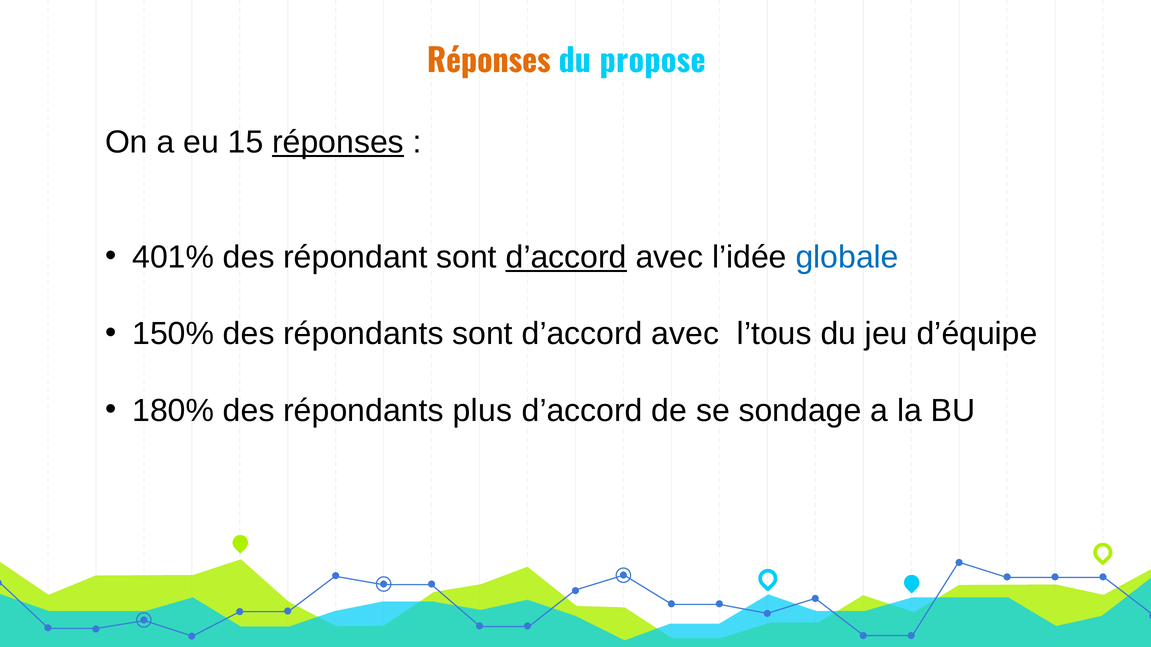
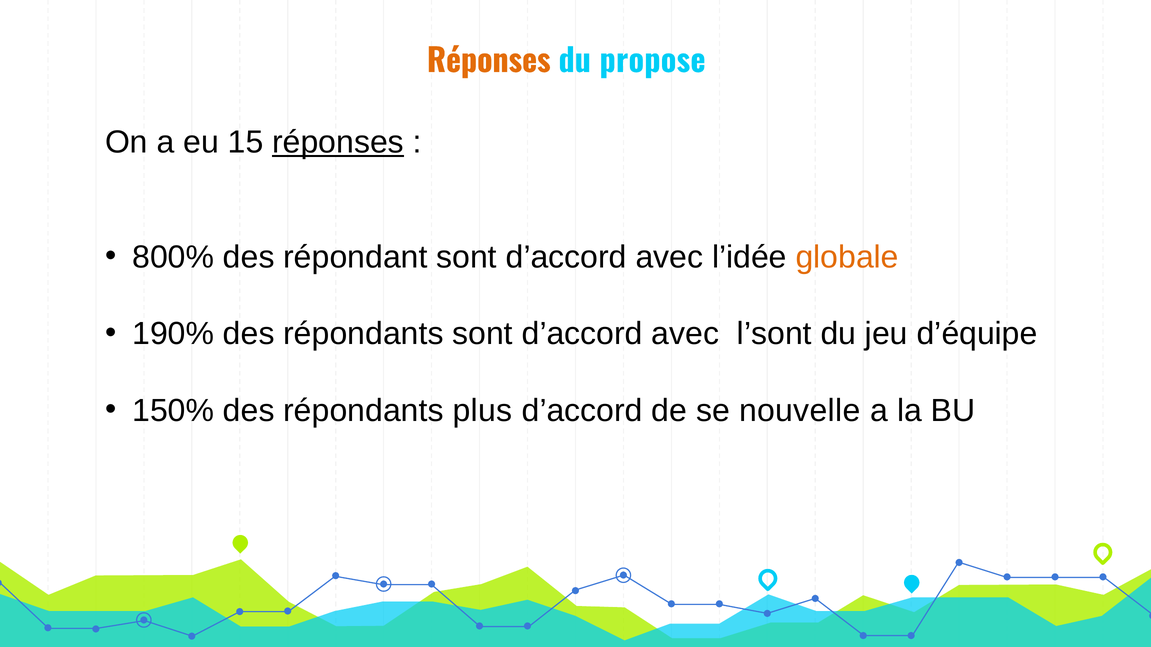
401%: 401% -> 800% (173, 257)
d’accord underline: present -> none (566, 257)
globale colour: blue -> orange (847, 257)
150%: 150% -> 190% (173, 334)
l’tous: l’tous -> l’sont (774, 334)
180%: 180% -> 150% (173, 411)
sondage: sondage -> nouvelle (800, 411)
